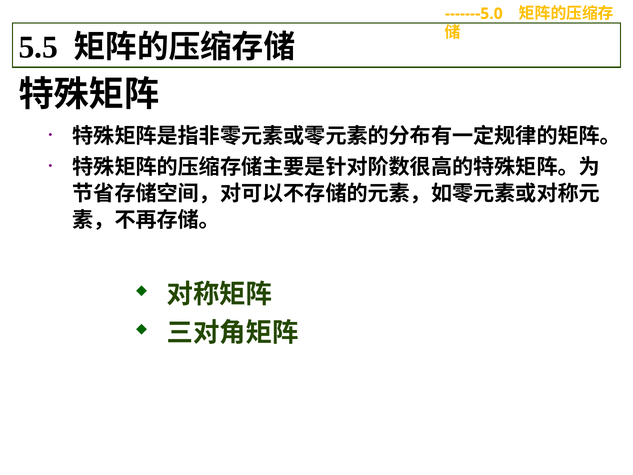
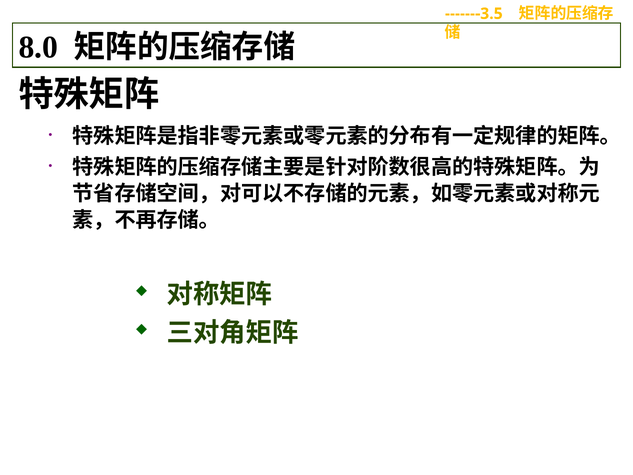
-------5.0: -------5.0 -> -------3.5 (474, 14)
5.5: 5.5 -> 8.0 (38, 47)
